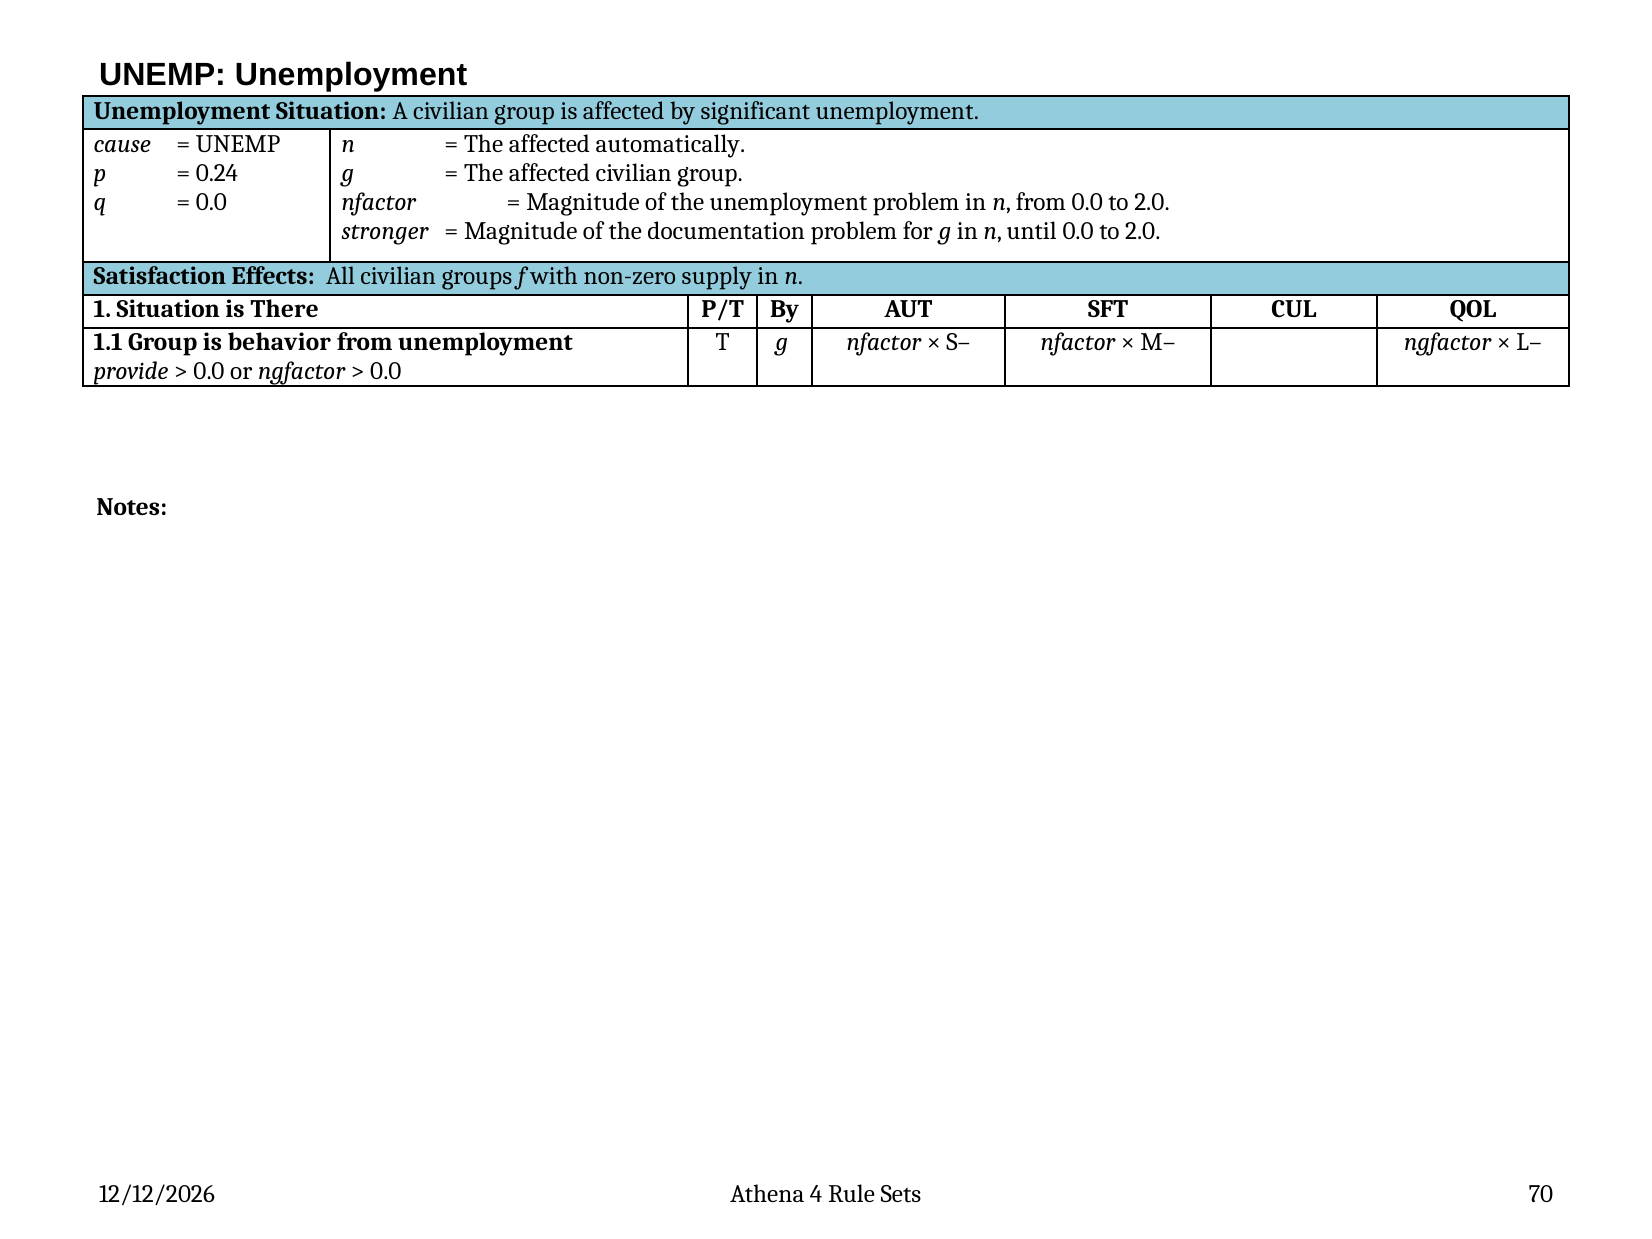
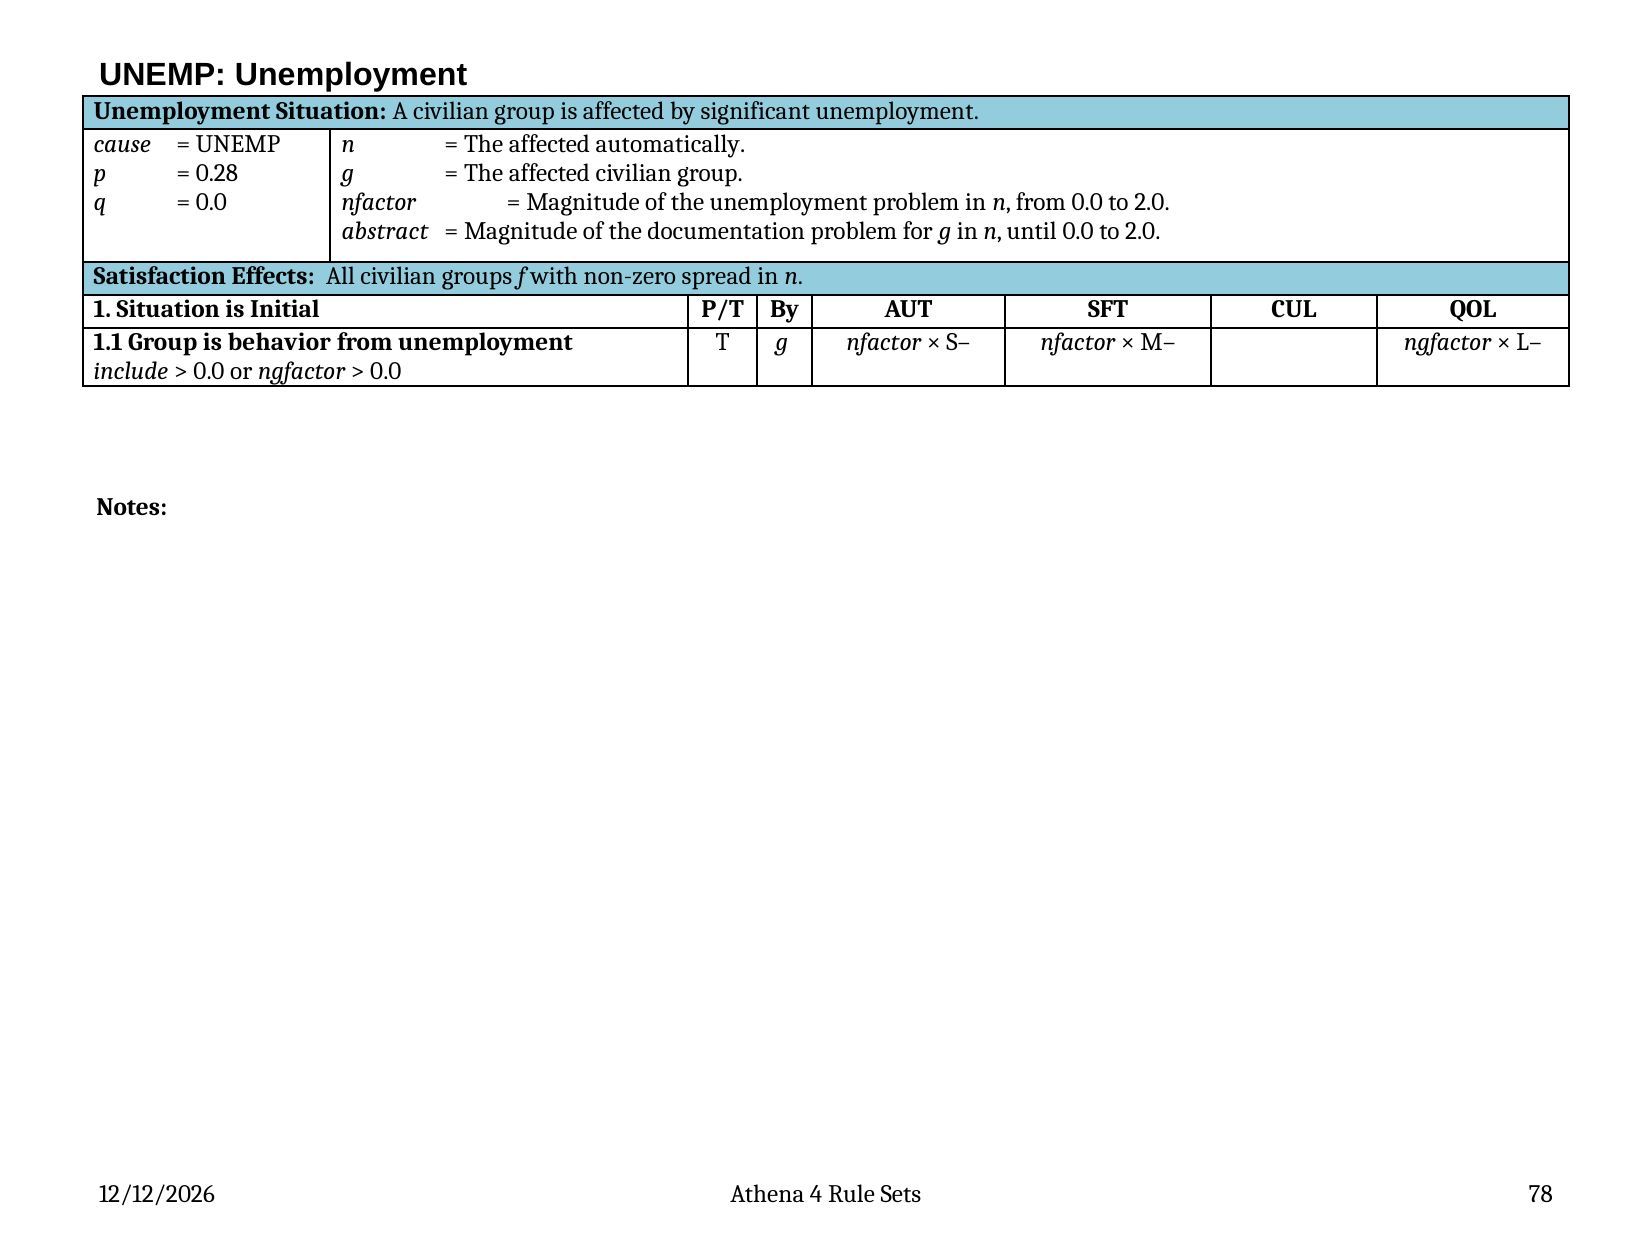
0.24: 0.24 -> 0.28 (217, 173)
stronger: stronger -> abstract (385, 232)
supply: supply -> spread (717, 276)
There: There -> Initial (285, 309)
provide: provide -> include (131, 371)
70: 70 -> 78 (1541, 1194)
